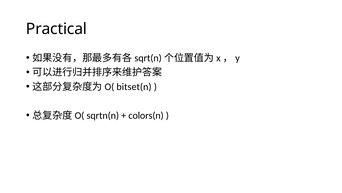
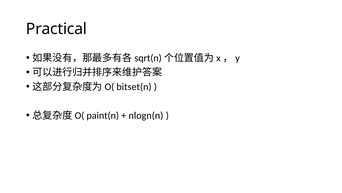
sqrtn(n: sqrtn(n -> paint(n (103, 115)
colors(n: colors(n -> nlogn(n (146, 115)
